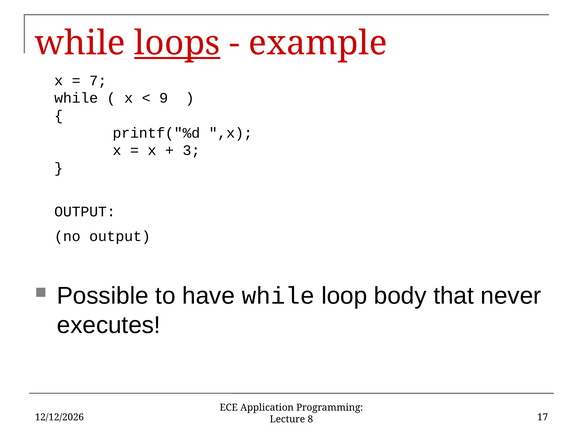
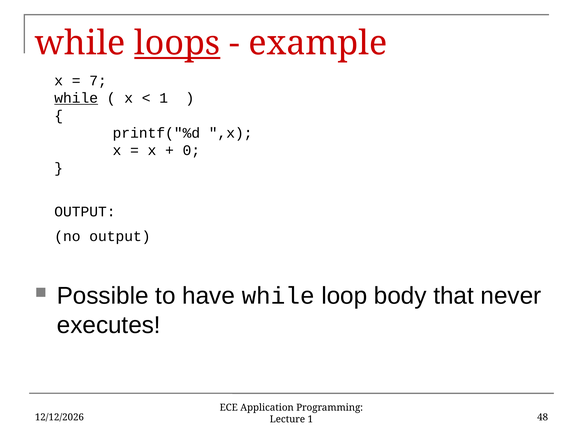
while underline: none -> present (76, 98)
9: 9 -> 1 (164, 98)
3: 3 -> 0 (191, 151)
17: 17 -> 48 (543, 418)
Lecture 8: 8 -> 1 (310, 419)
